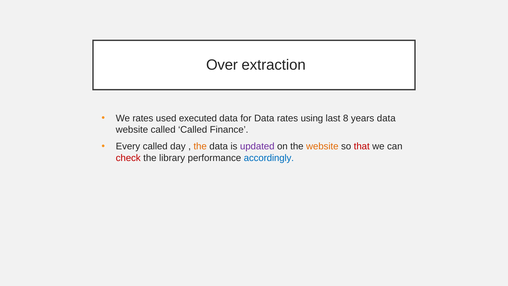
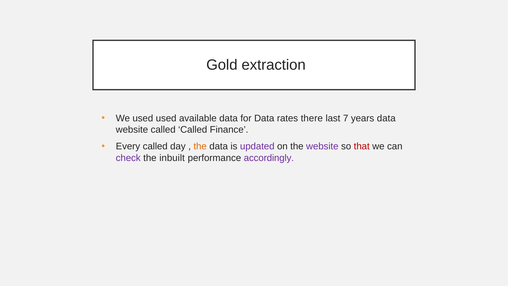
Over: Over -> Gold (222, 65)
We rates: rates -> used (143, 118)
executed: executed -> available (198, 118)
using: using -> there (312, 118)
8: 8 -> 7 (346, 118)
website colour: orange -> purple (322, 146)
check colour: red -> purple (128, 158)
library: library -> inbuilt (172, 158)
accordingly colour: blue -> purple (269, 158)
